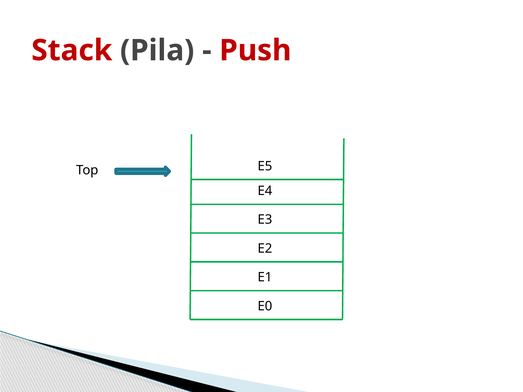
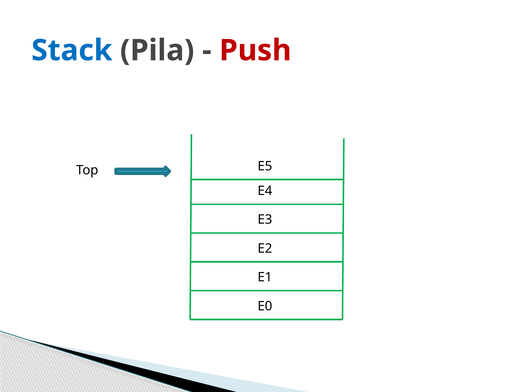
Stack colour: red -> blue (72, 50)
